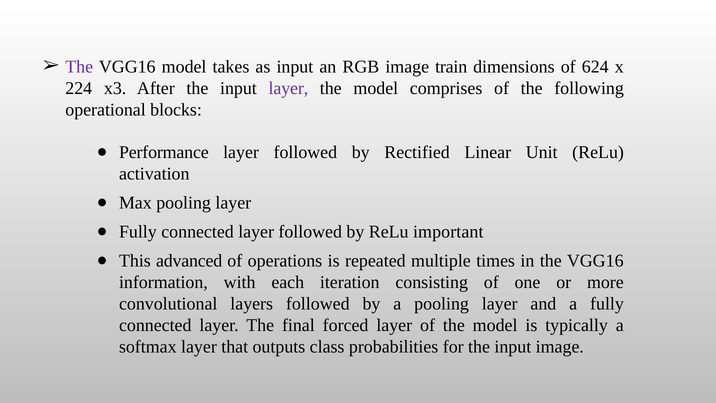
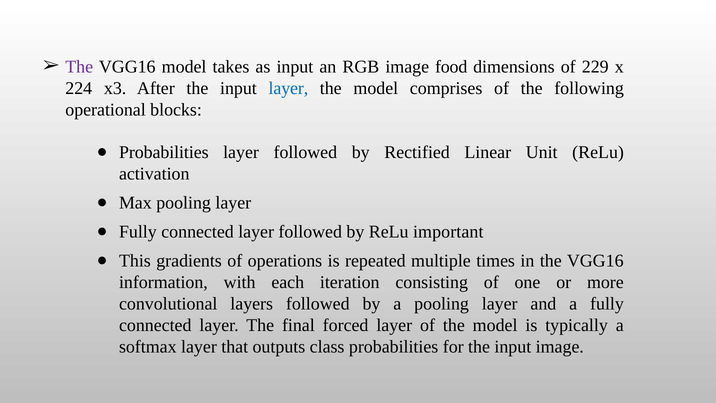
train: train -> food (451, 67)
624: 624 -> 229 (595, 67)
layer colour: purple -> blue (288, 88)
Performance: Performance -> Probabilities (164, 152)
advanced: advanced -> gradients (189, 261)
